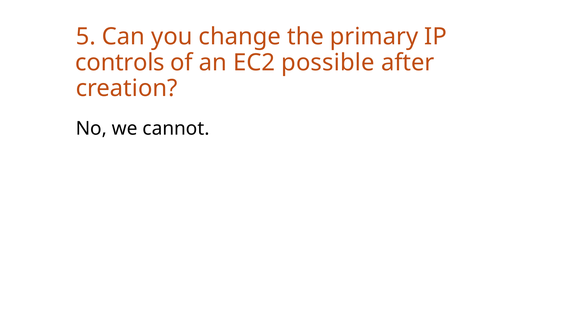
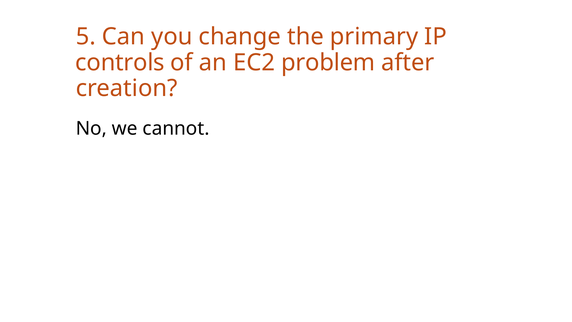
possible: possible -> problem (328, 62)
